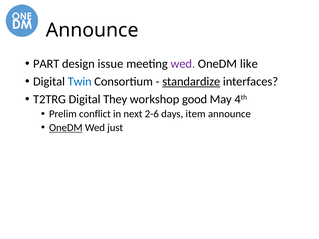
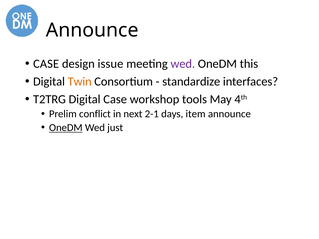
PART: PART -> CASE (46, 64)
like: like -> this (249, 64)
Twin colour: blue -> orange (80, 82)
standardize underline: present -> none (191, 82)
Digital They: They -> Case (115, 99)
good: good -> tools (195, 99)
2-6: 2-6 -> 2-1 (152, 114)
